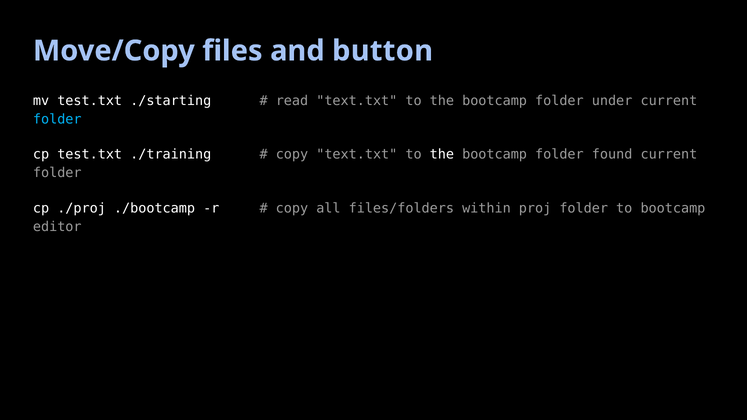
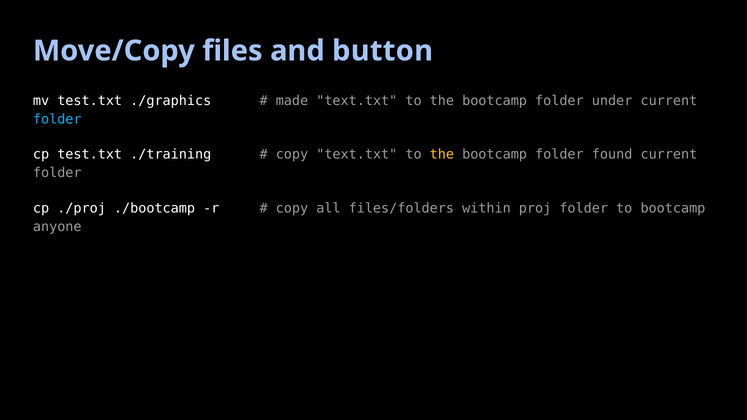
./starting: ./starting -> ./graphics (171, 101)
read: read -> made (292, 101)
the colour: white -> yellow (442, 154)
editor: editor -> anyone (57, 227)
